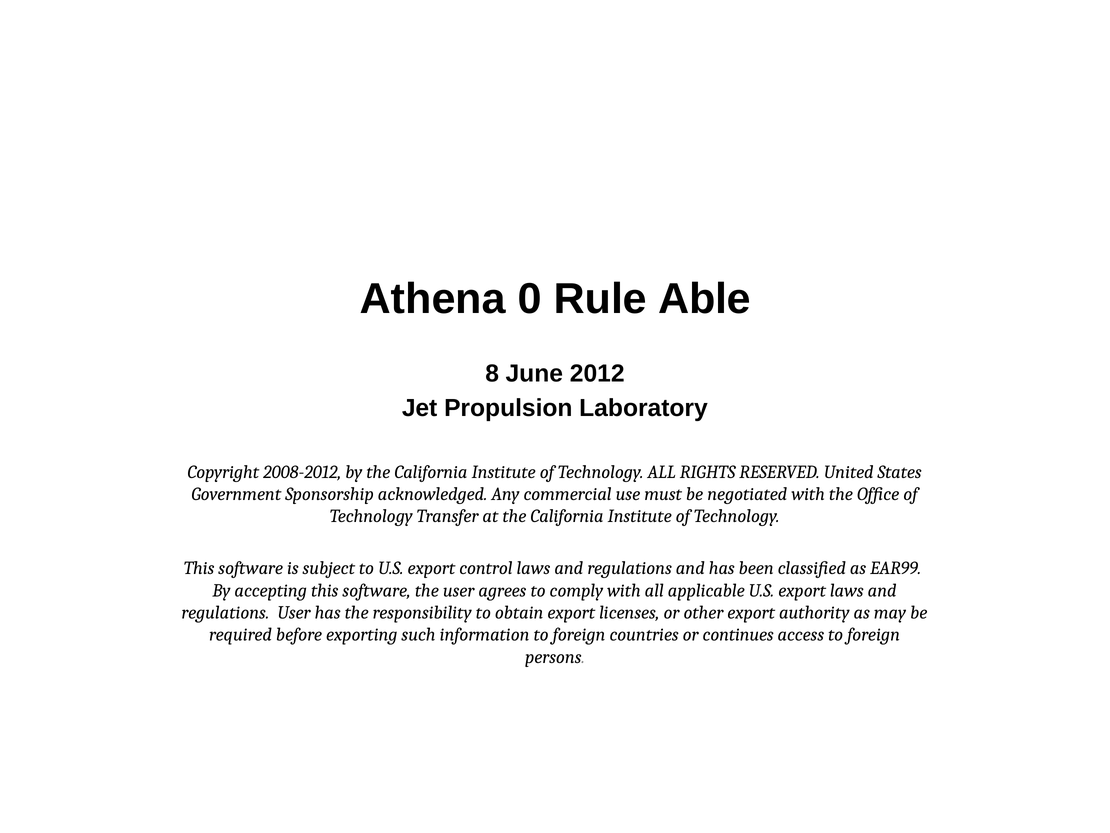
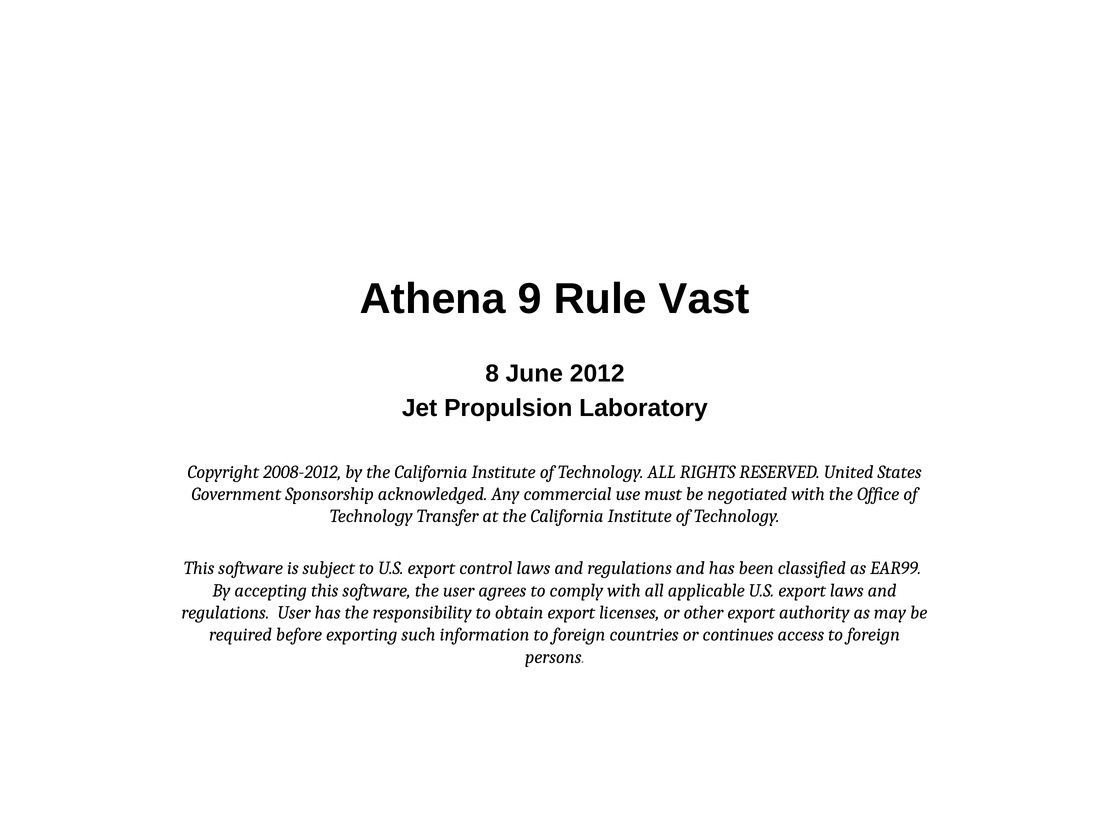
0: 0 -> 9 (530, 299)
Able: Able -> Vast (704, 299)
